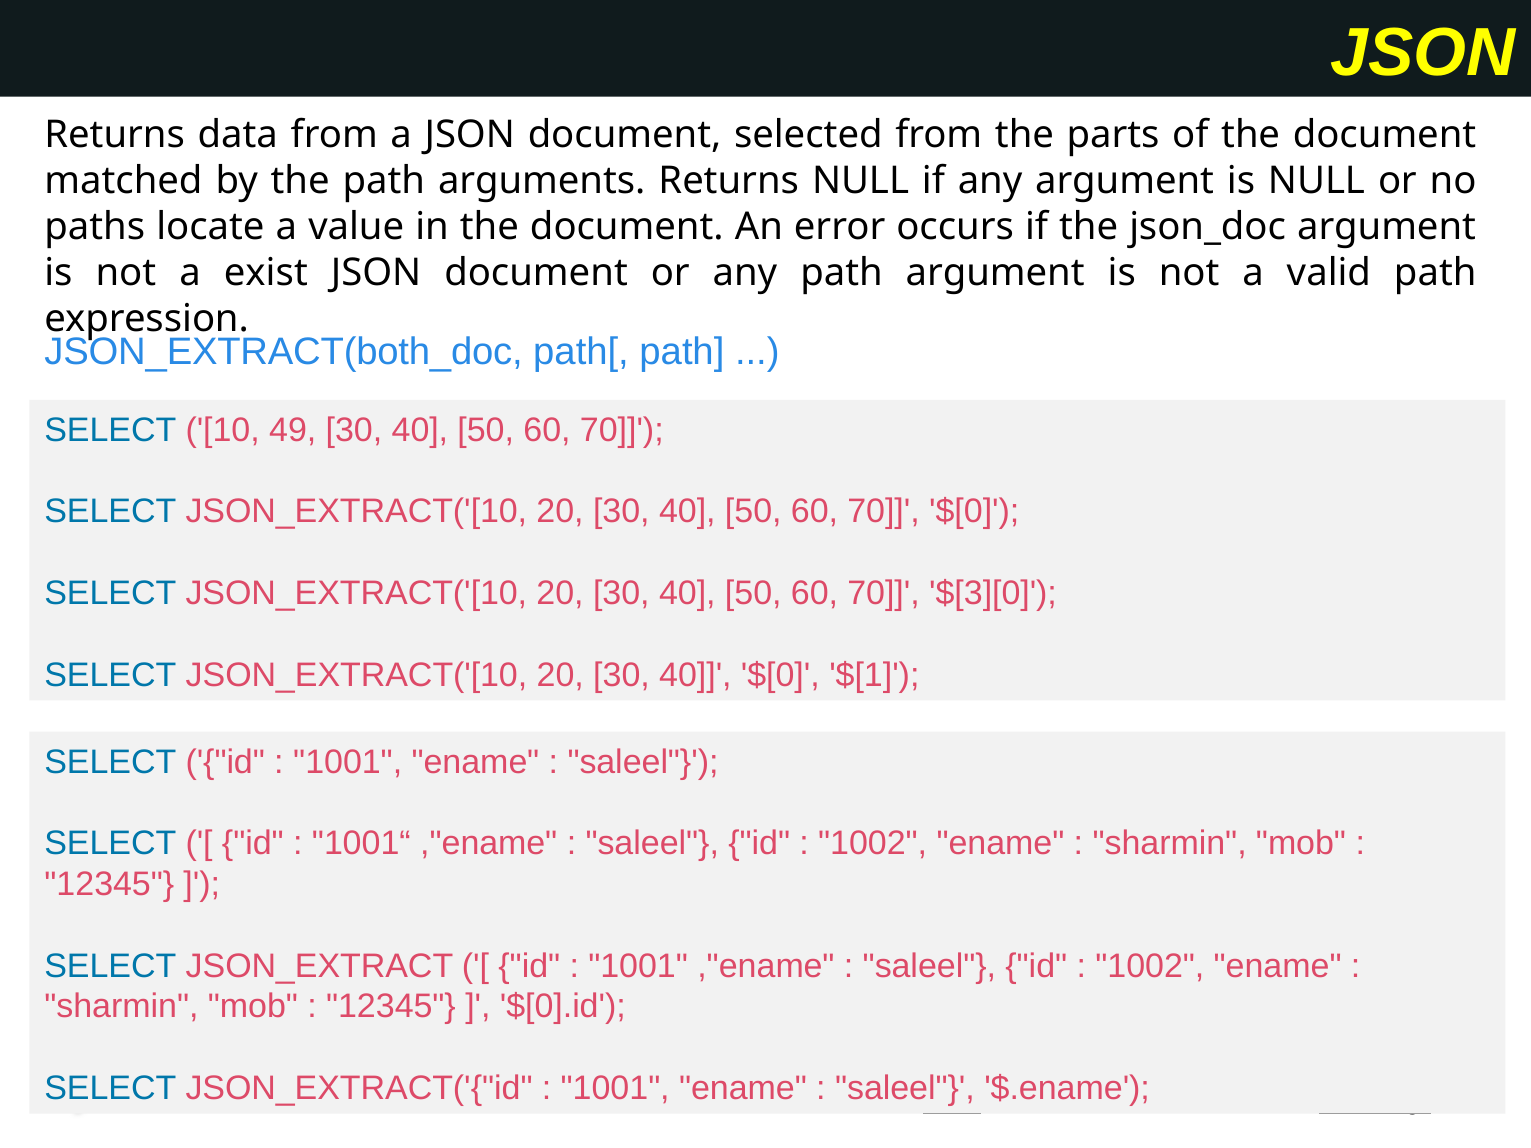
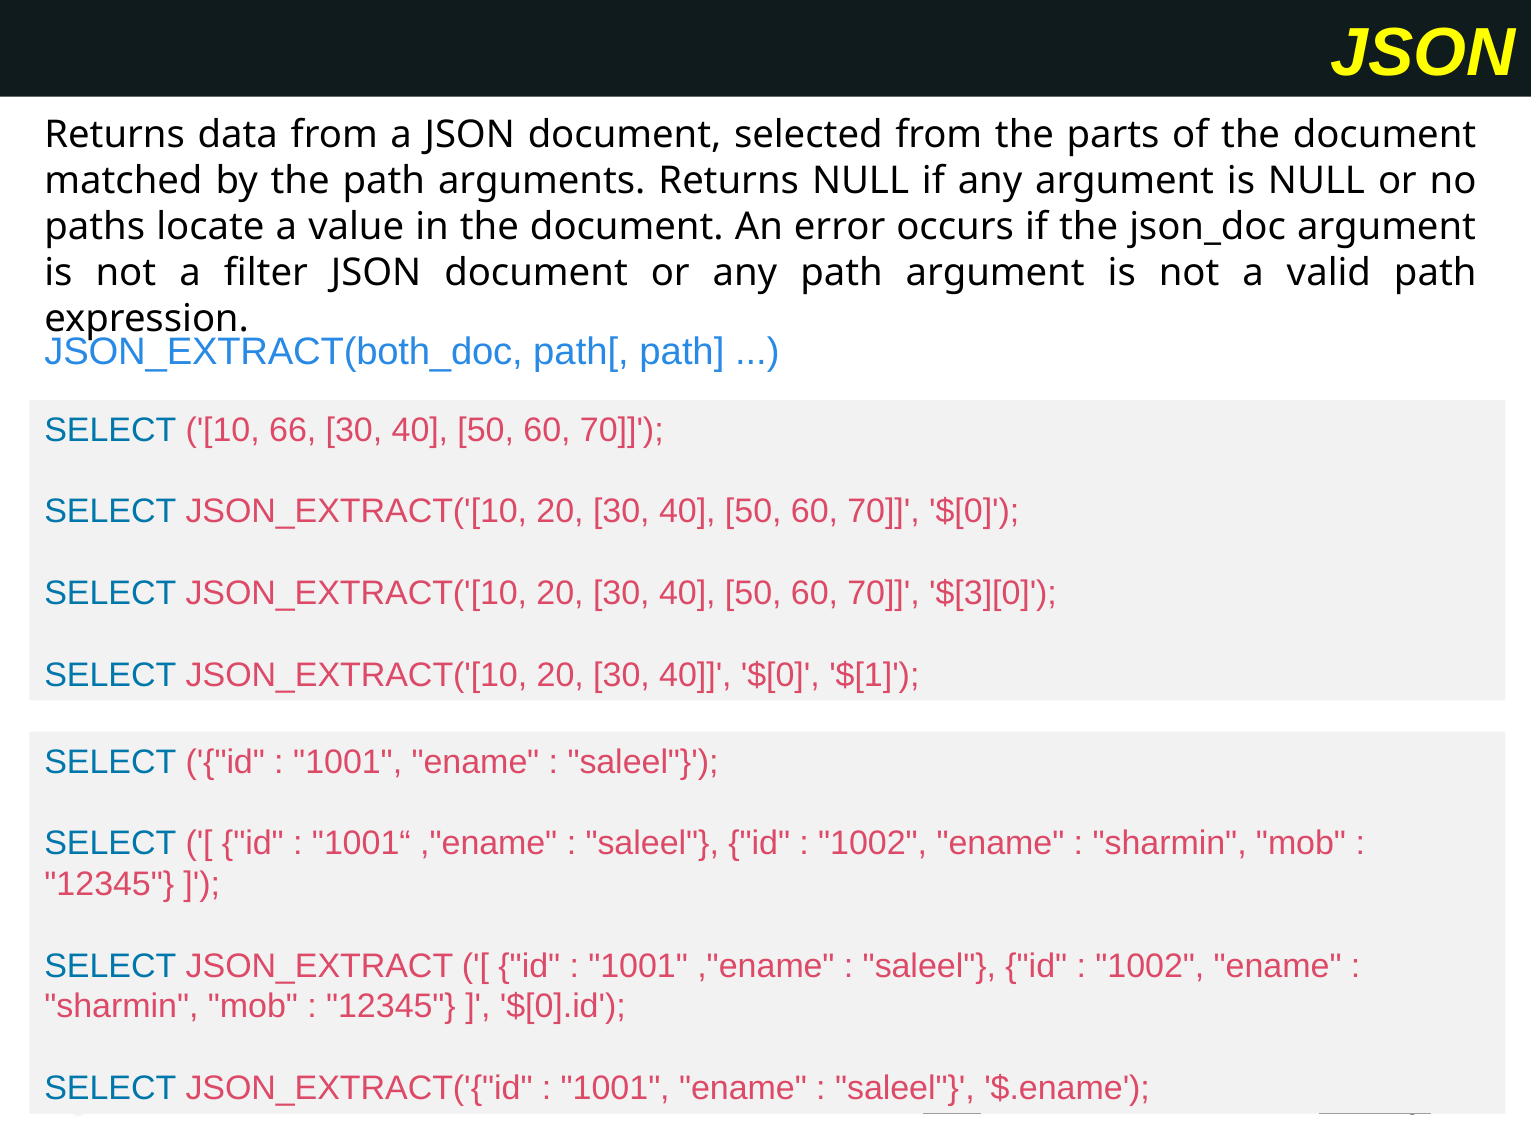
exist: exist -> filter (266, 273)
49: 49 -> 66 (293, 430)
